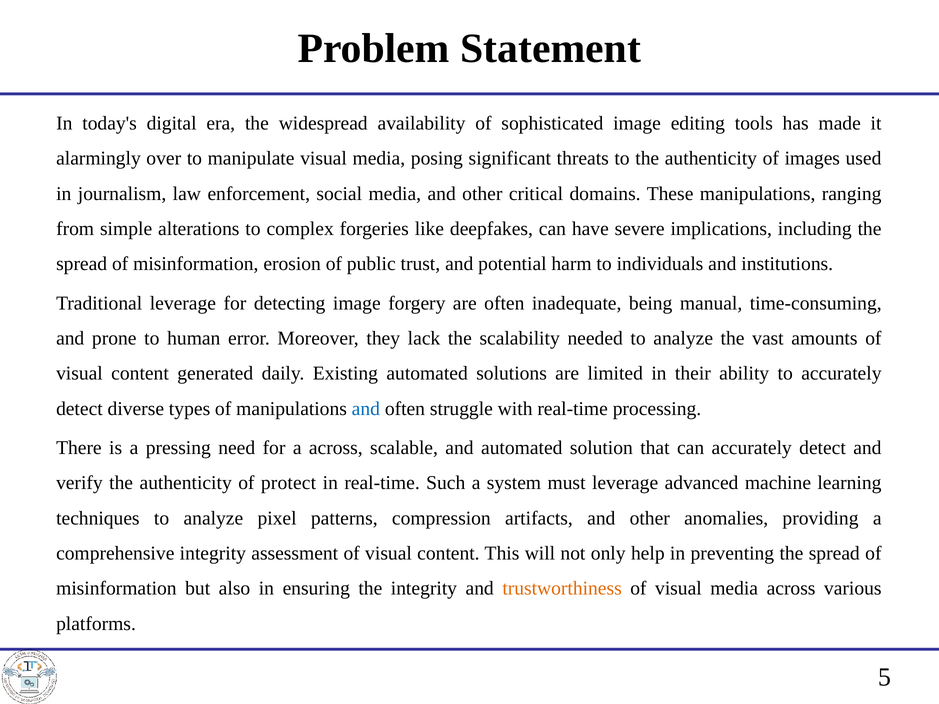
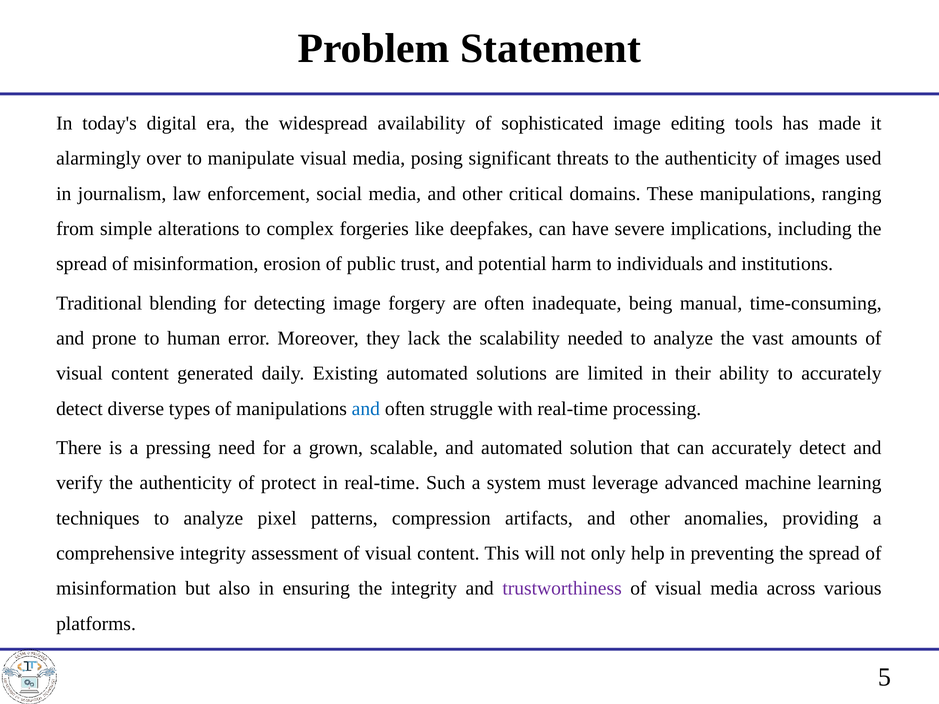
Traditional leverage: leverage -> blending (183, 303)
a across: across -> grown (336, 448)
trustworthiness colour: orange -> purple (562, 589)
